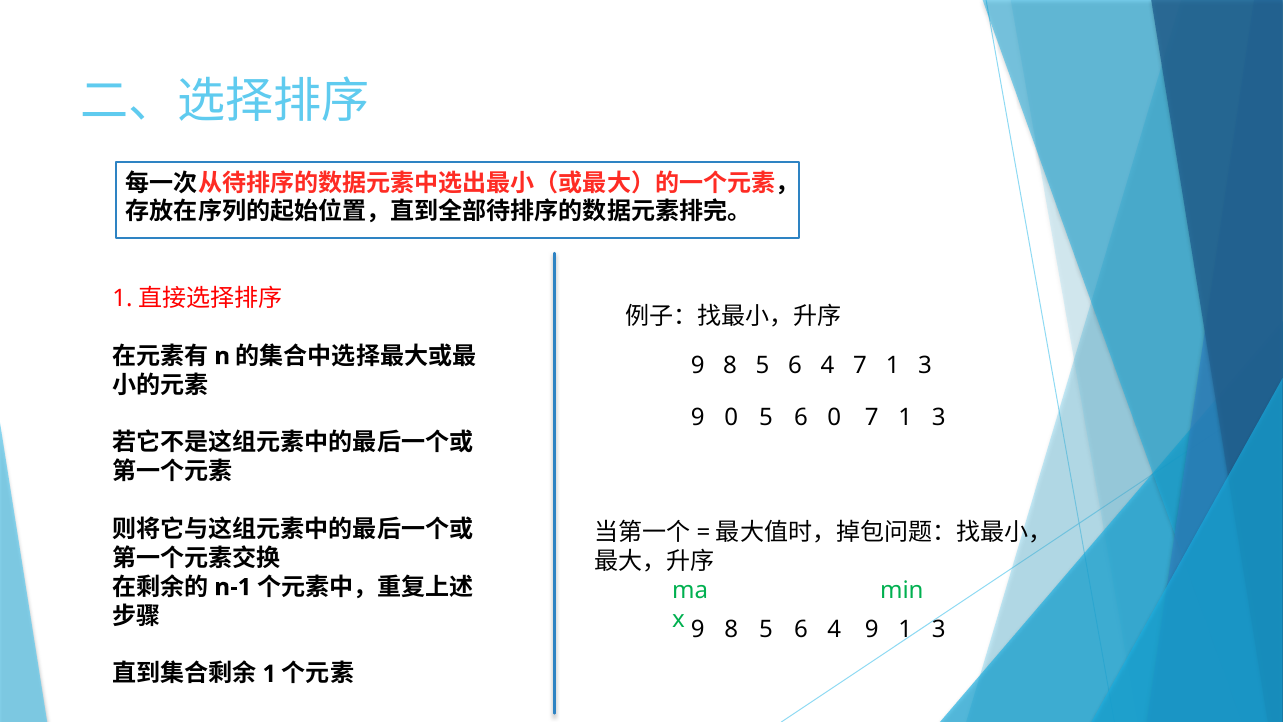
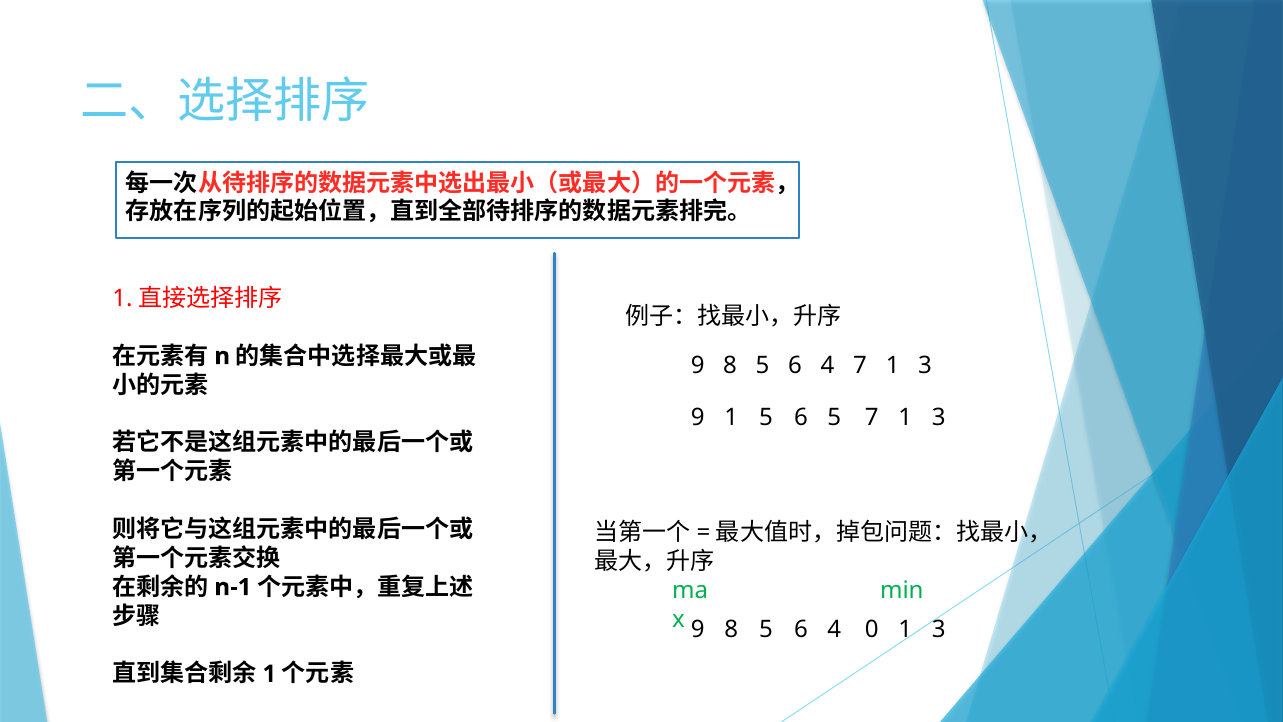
9 0: 0 -> 1 (731, 418)
6 0: 0 -> 5 (834, 418)
4 9: 9 -> 0 (872, 630)
